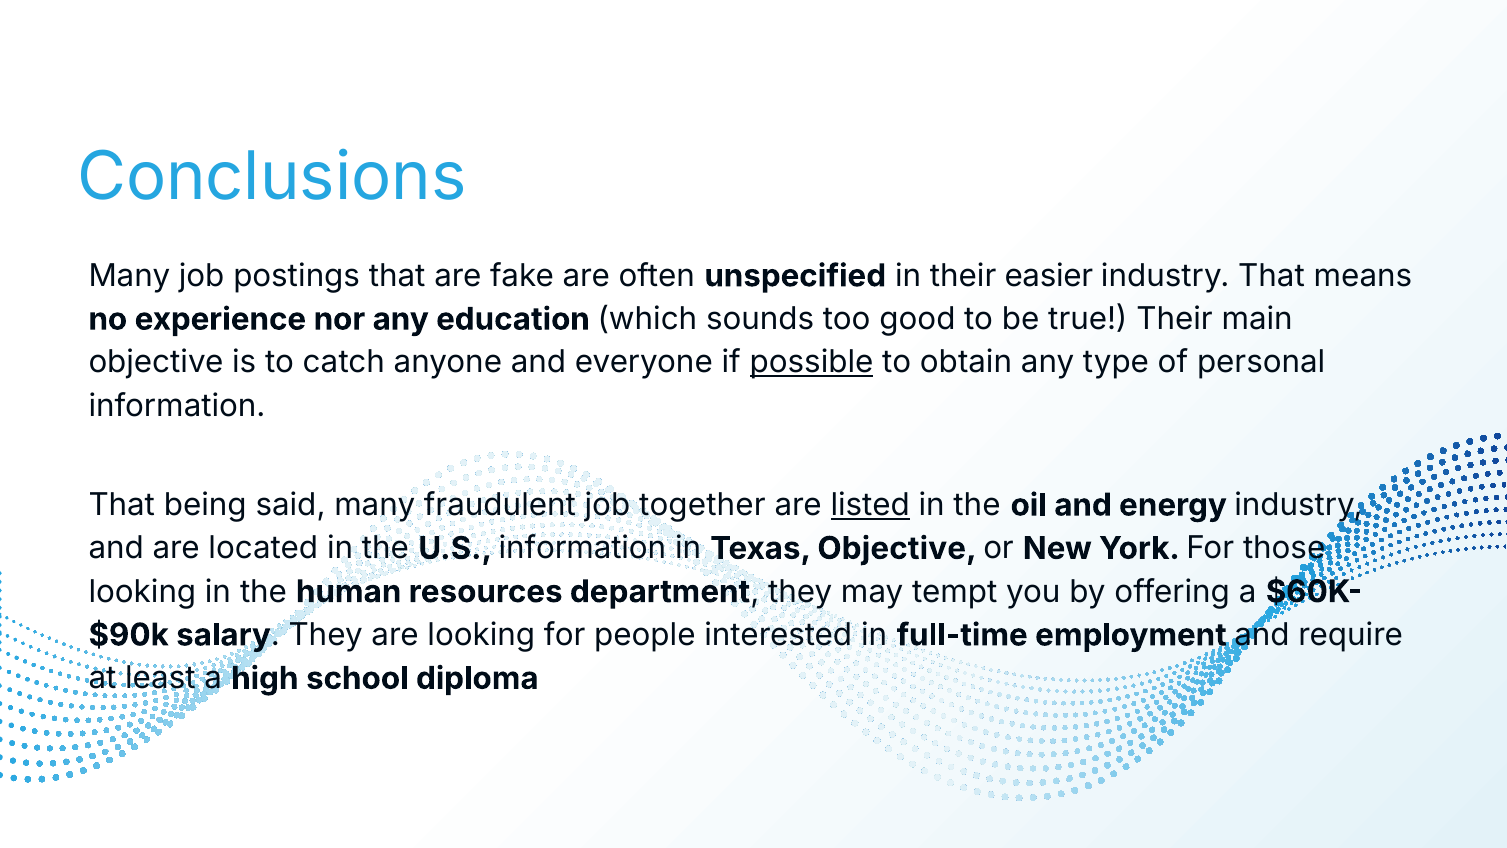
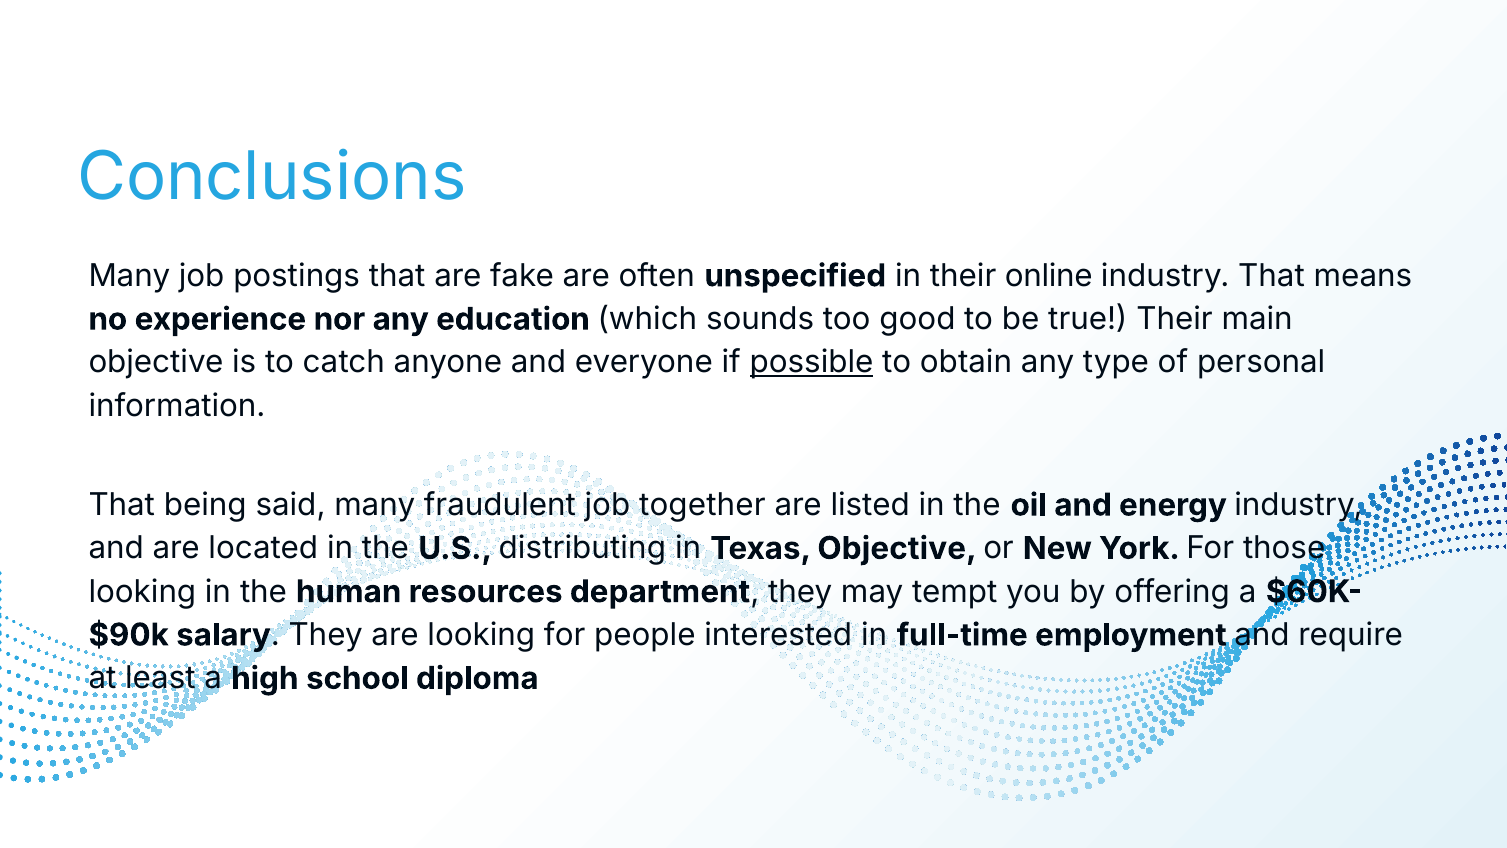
easier: easier -> online (1049, 276)
listed underline: present -> none (870, 505)
U.S information: information -> distributing (582, 548)
